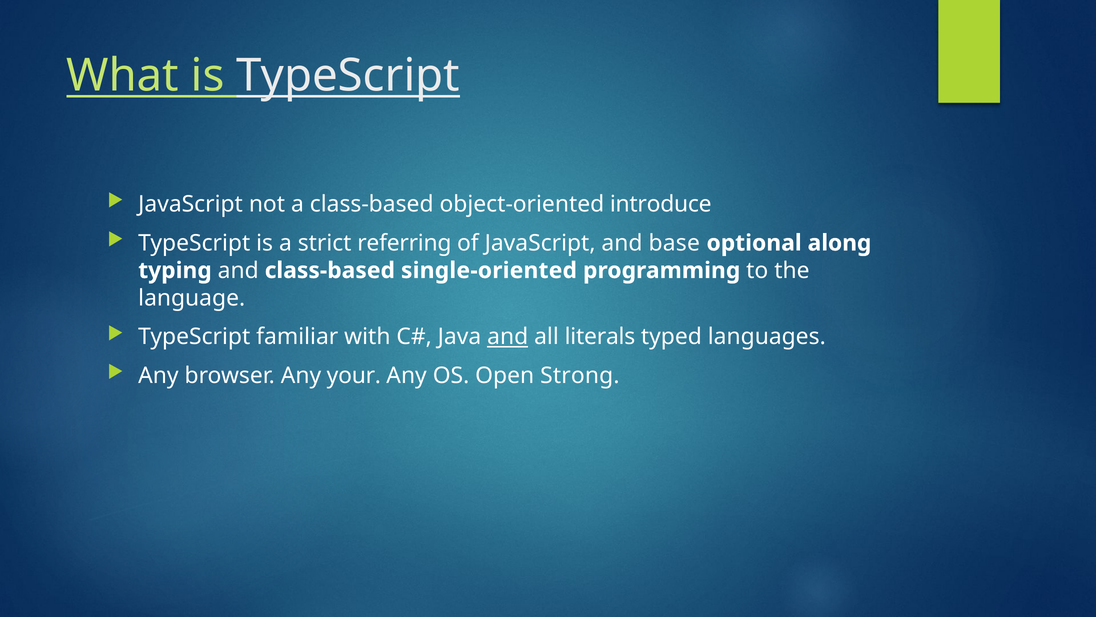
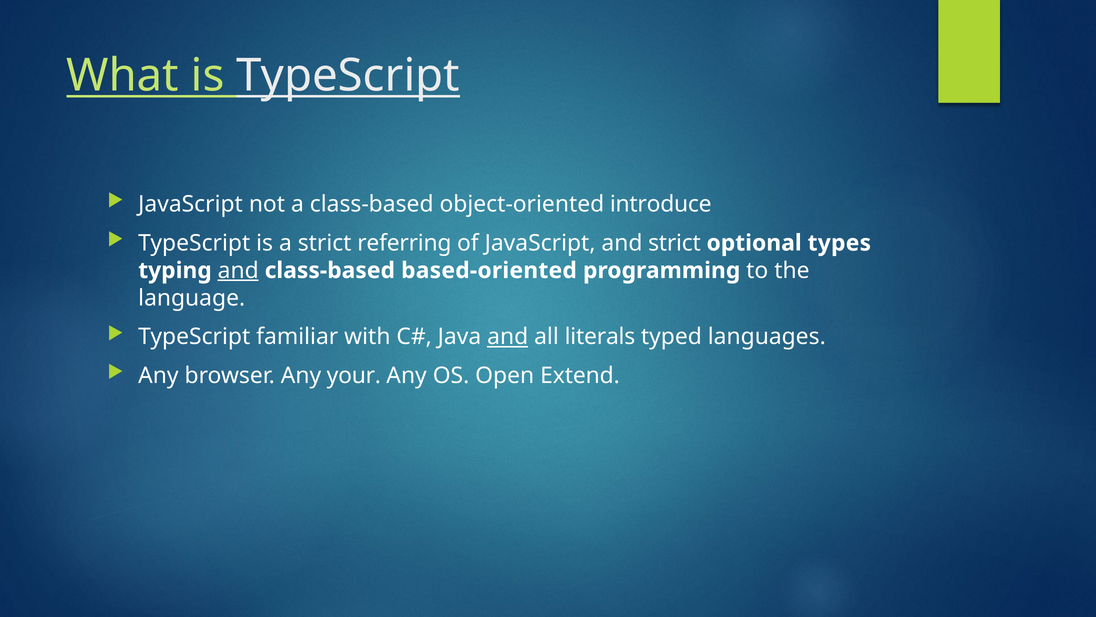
and base: base -> strict (674, 243)
along: along -> types (839, 243)
and underline: none -> present (238, 270)
single-oriented: single-oriented -> based-oriented (489, 270)
Strong: Strong -> Extend (580, 375)
